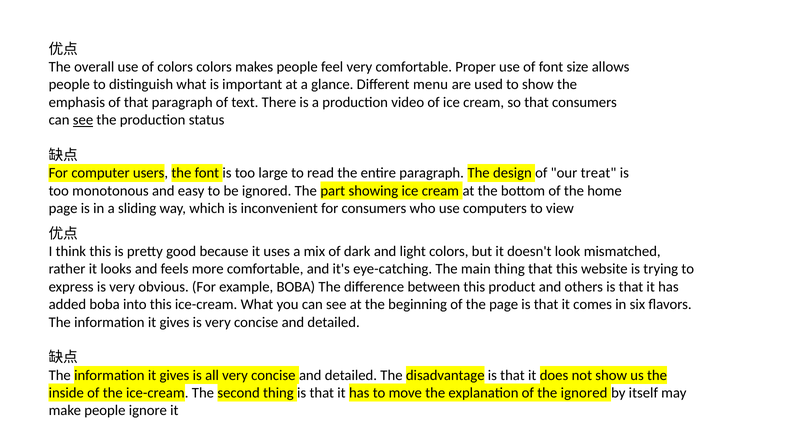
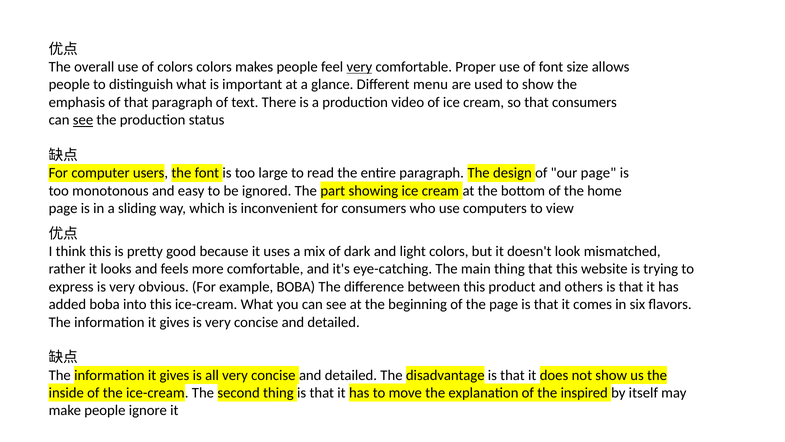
very underline: none -> present (359, 67)
our treat: treat -> page (598, 173)
the ignored: ignored -> inspired (584, 392)
